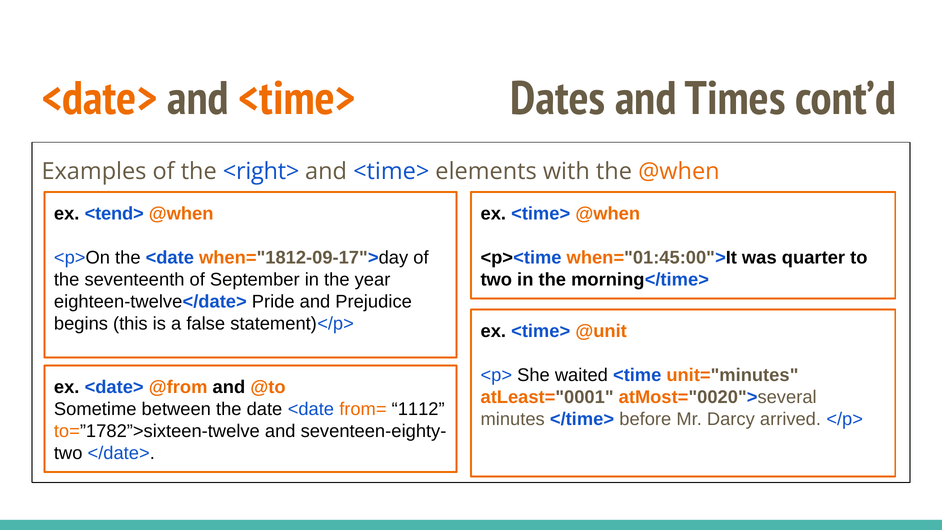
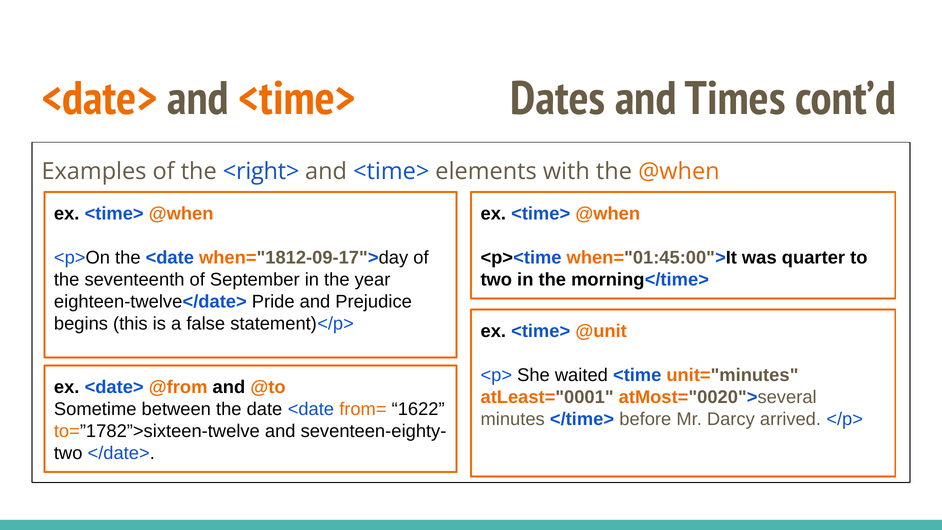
<tend>: <tend> -> <time> (114, 214)
1112: 1112 -> 1622 (418, 409)
